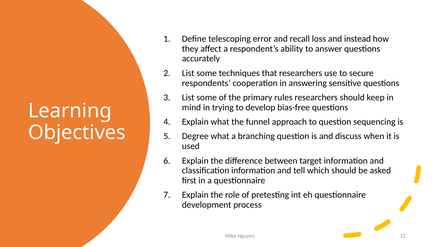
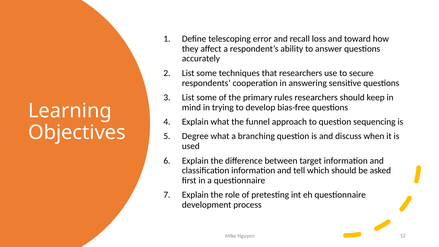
instead: instead -> toward (357, 39)
